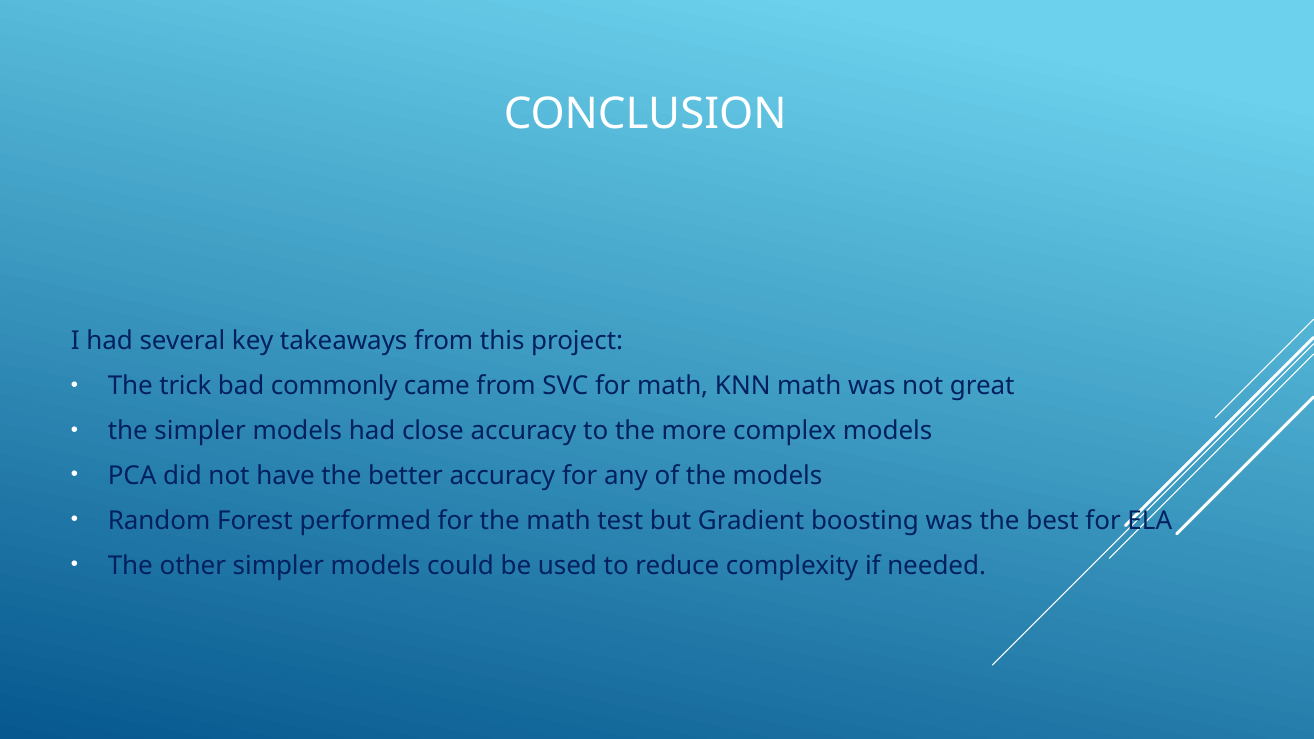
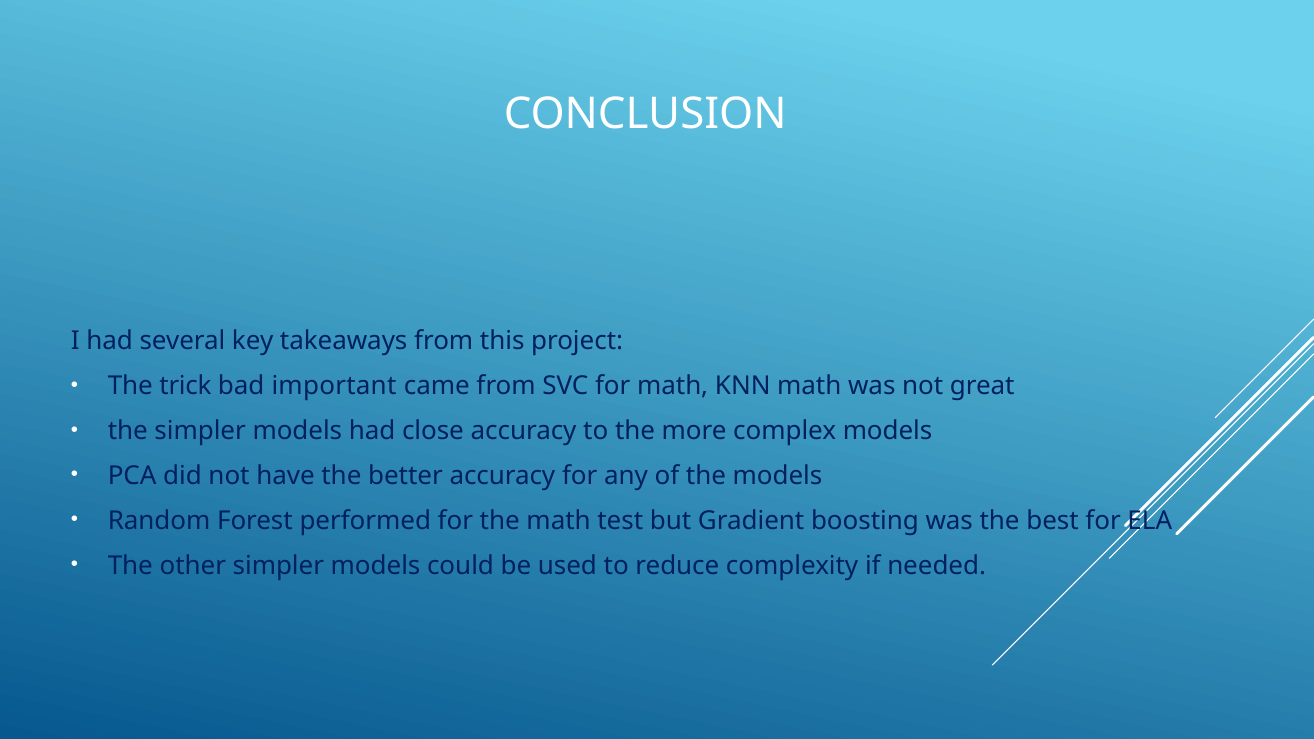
commonly: commonly -> important (334, 386)
